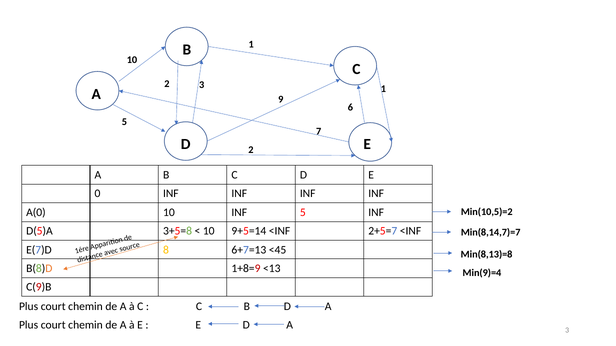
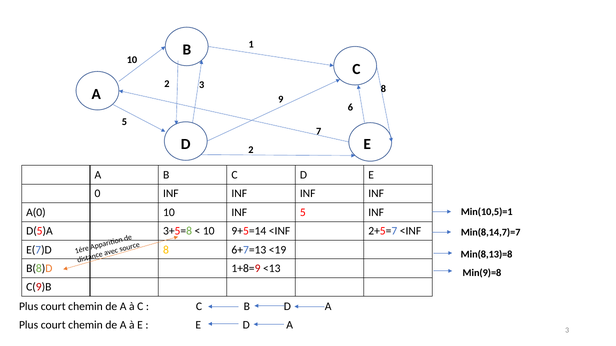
2 1: 1 -> 8 (383, 89)
Min(10,5)=2: Min(10,5)=2 -> Min(10,5)=1 (487, 212)
<45: <45 -> <19 (278, 250)
Min(9)=4: Min(9)=4 -> Min(9)=8 (482, 273)
